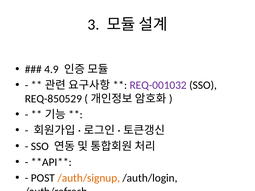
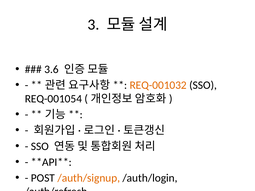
4.9: 4.9 -> 3.6 (52, 69)
REQ-001032 colour: purple -> orange (158, 85)
REQ-850529: REQ-850529 -> REQ-001054 (53, 99)
